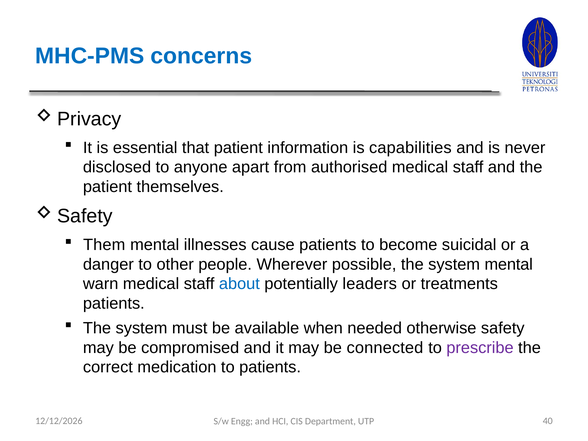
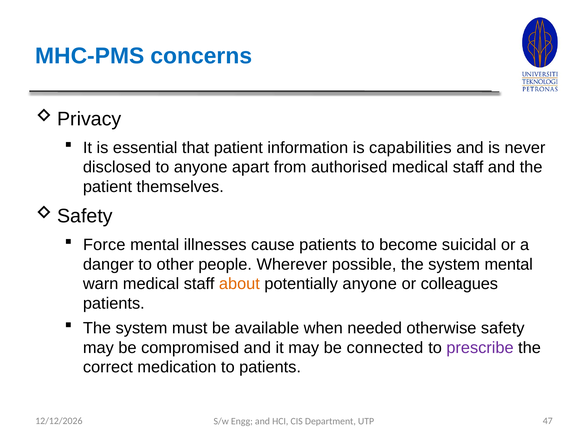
Them: Them -> Force (104, 245)
about colour: blue -> orange (239, 284)
potentially leaders: leaders -> anyone (370, 284)
treatments: treatments -> colleagues (459, 284)
40: 40 -> 47 (548, 421)
